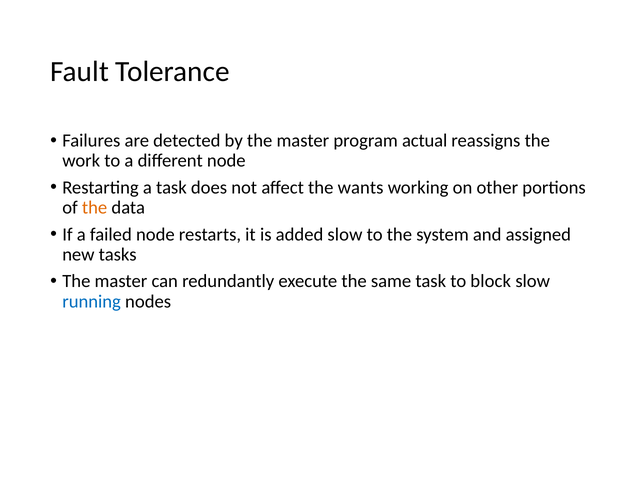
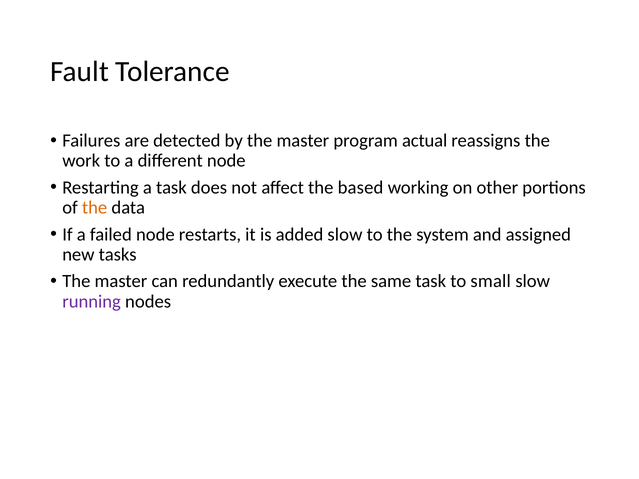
wants: wants -> based (361, 188)
block: block -> small (491, 281)
running colour: blue -> purple (92, 302)
